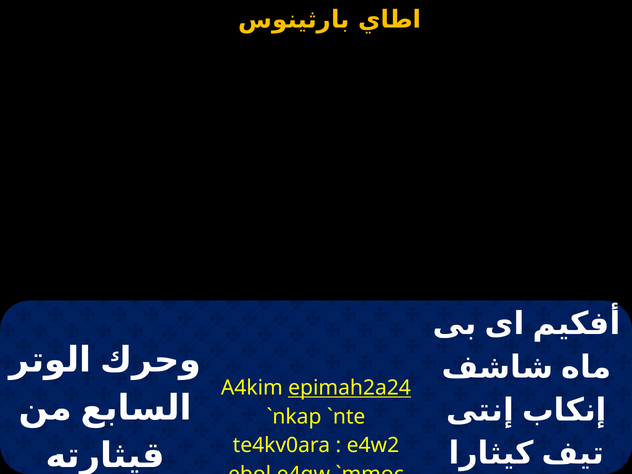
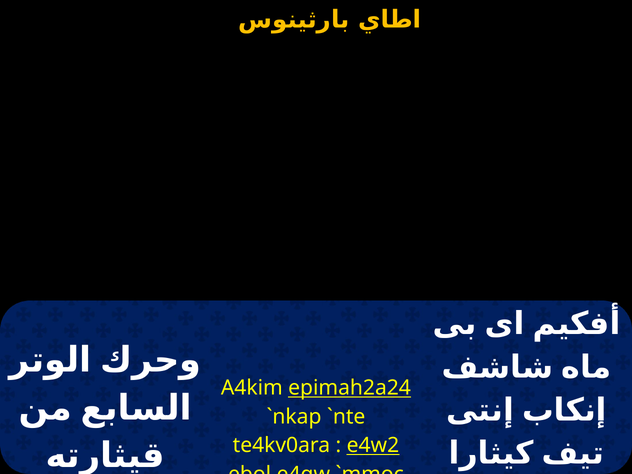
e4w2 underline: none -> present (373, 445)
